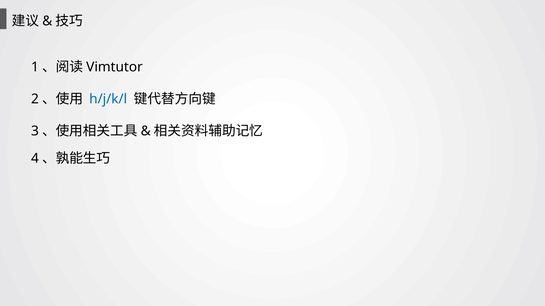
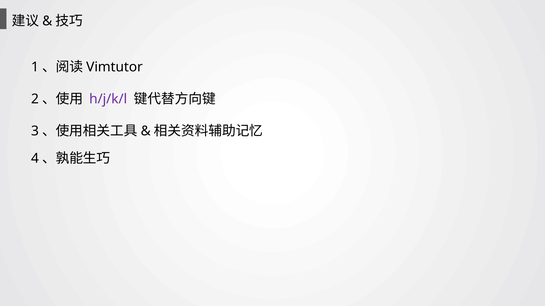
h/j/k/l colour: blue -> purple (108, 99)
